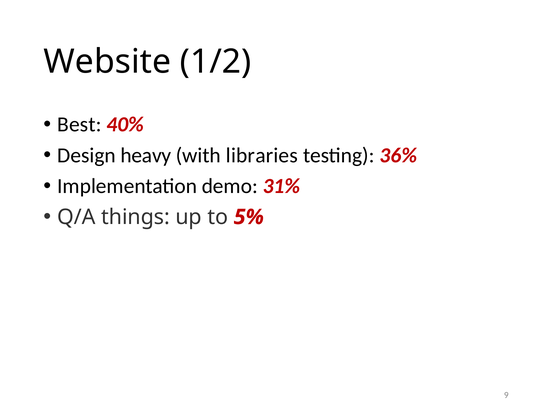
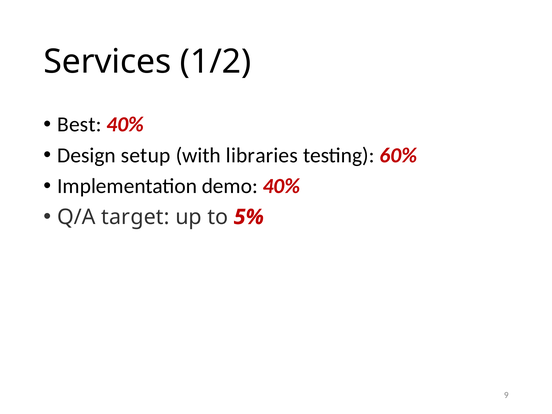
Website: Website -> Services (107, 62)
heavy: heavy -> setup (146, 155)
36%: 36% -> 60% (398, 155)
demo 31%: 31% -> 40% (281, 186)
things: things -> target (135, 217)
